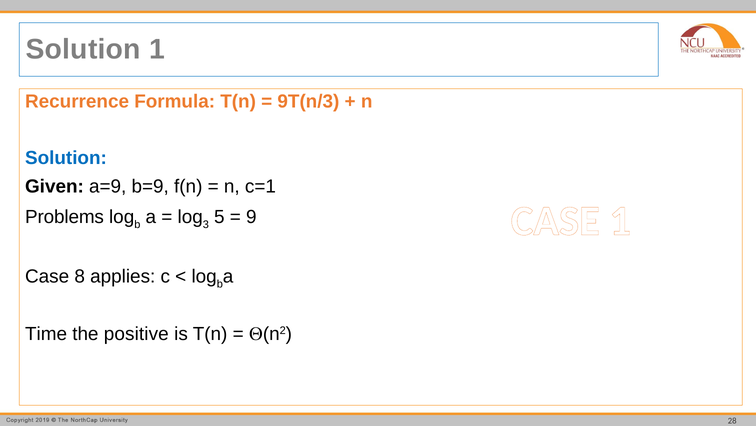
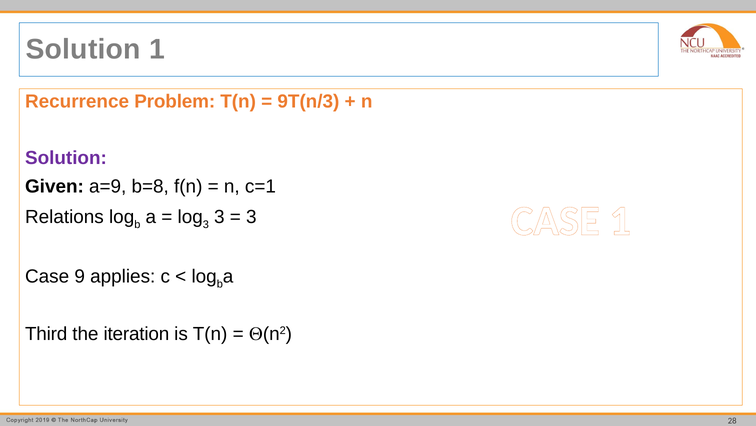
Formula: Formula -> Problem (175, 101)
Solution colour: blue -> purple (66, 158)
b=9: b=9 -> b=8 (150, 186)
Problems: Problems -> Relations (64, 217)
5: 5 -> 3 (219, 217)
9: 9 -> 3 (251, 217)
8: 8 -> 9 (80, 276)
Time: Time -> Third (46, 333)
positive: positive -> iteration (136, 333)
